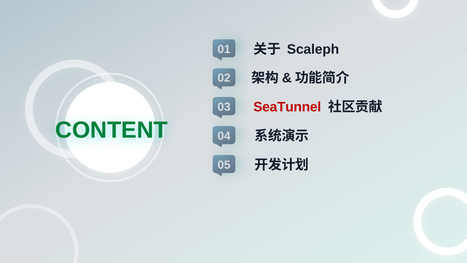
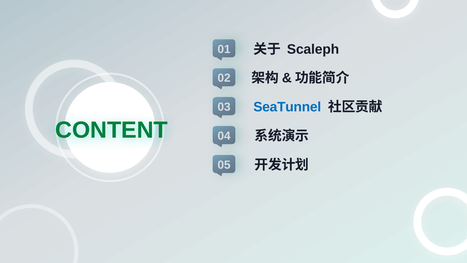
SeaTunnel colour: red -> blue (287, 107)
